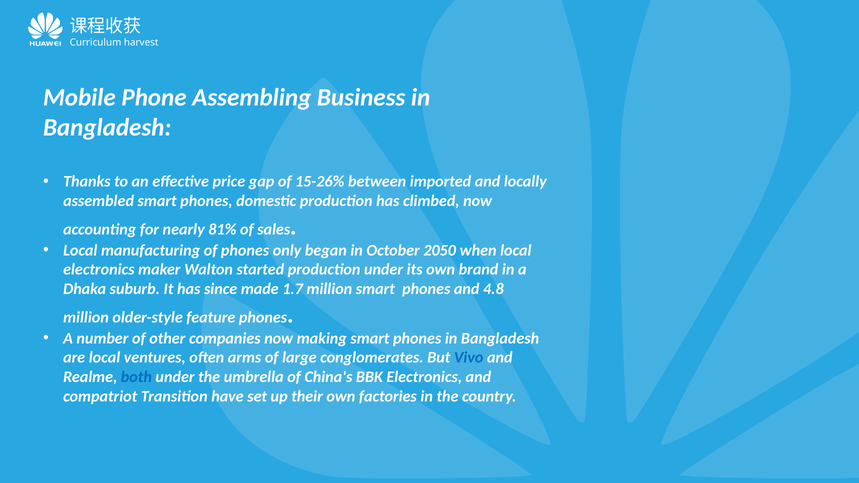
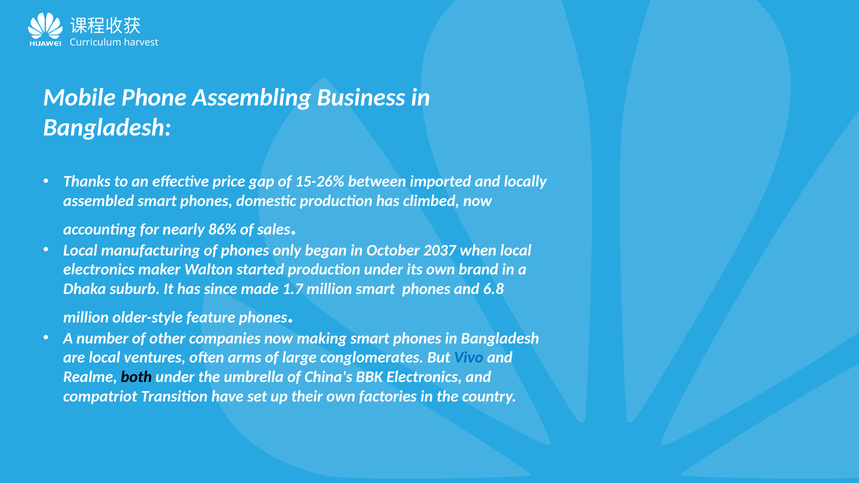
81%: 81% -> 86% (222, 229)
2050: 2050 -> 2037 (440, 250)
4.8: 4.8 -> 6.8 (493, 289)
both colour: blue -> black (136, 377)
